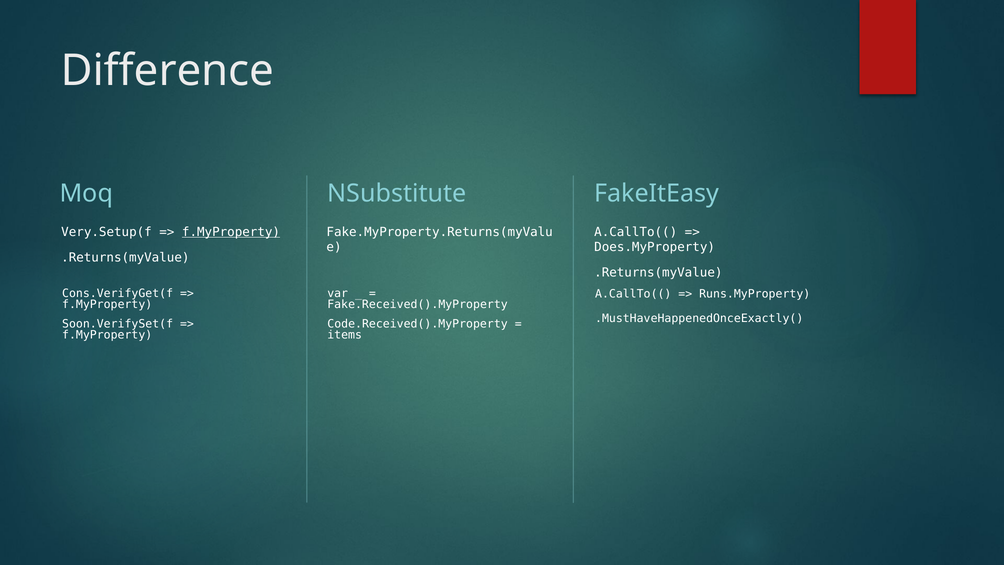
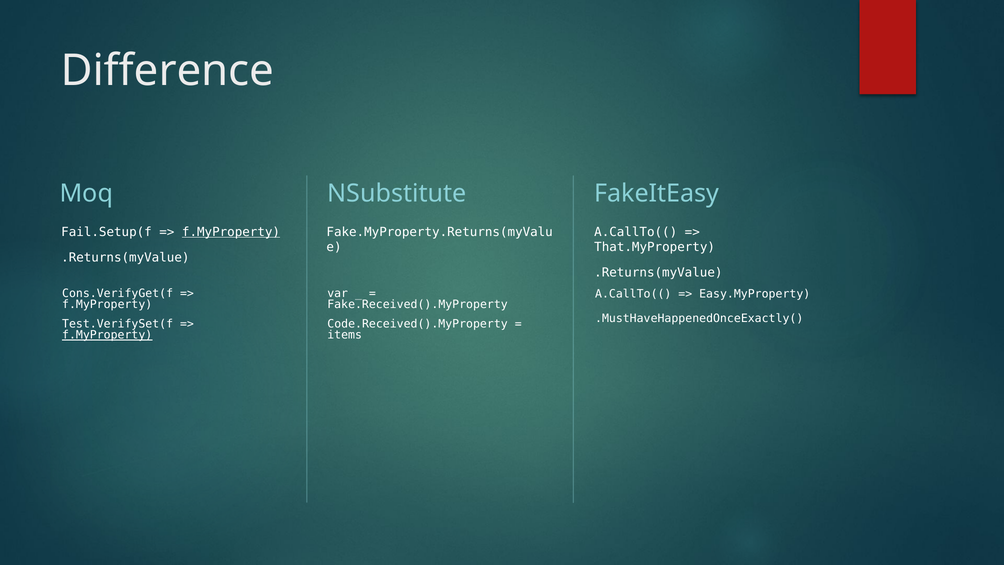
Very.Setup(f: Very.Setup(f -> Fail.Setup(f (107, 232)
Does.MyProperty: Does.MyProperty -> That.MyProperty (655, 247)
Runs.MyProperty: Runs.MyProperty -> Easy.MyProperty (755, 294)
Soon.VerifySet(f: Soon.VerifySet(f -> Test.VerifySet(f (118, 324)
f.MyProperty underline: none -> present (107, 335)
